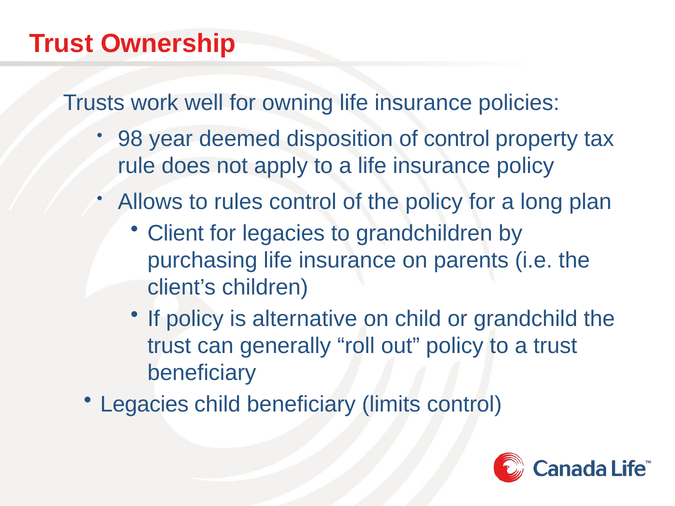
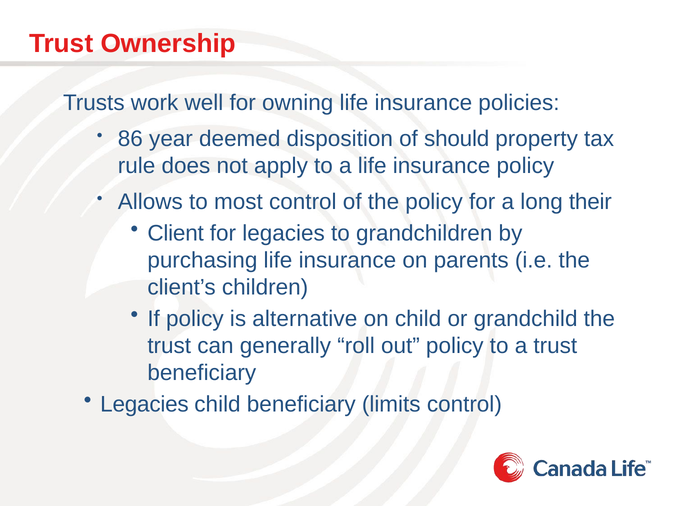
98: 98 -> 86 (130, 139)
of control: control -> should (457, 139)
rules: rules -> most (238, 202)
plan: plan -> their (590, 202)
